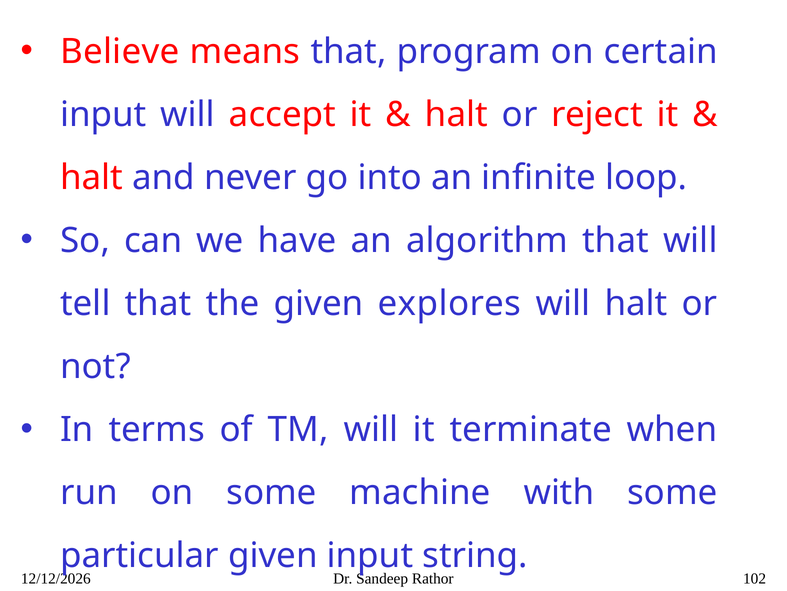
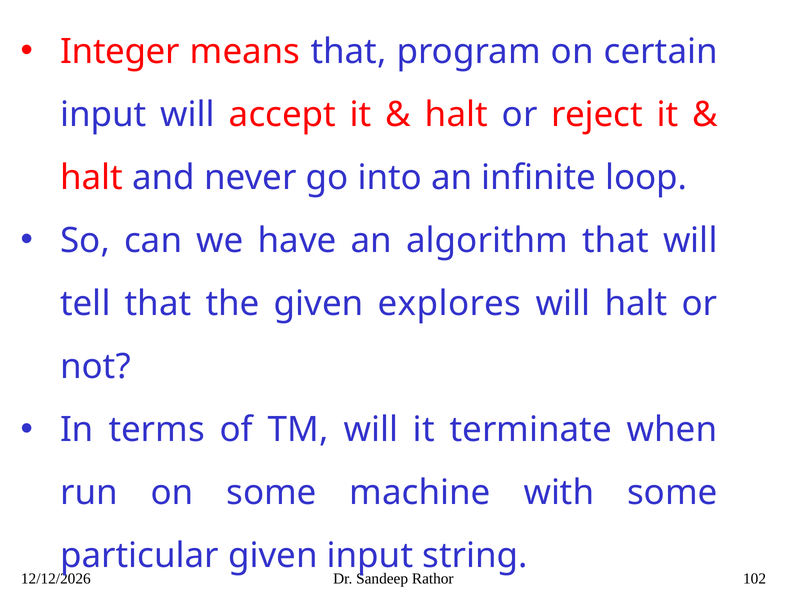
Believe: Believe -> Integer (120, 52)
